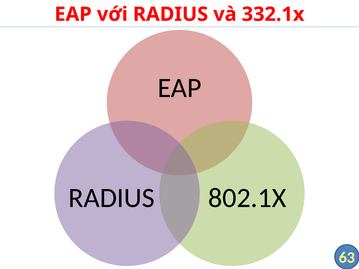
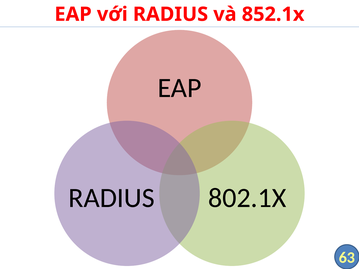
332.1x: 332.1x -> 852.1x (273, 14)
